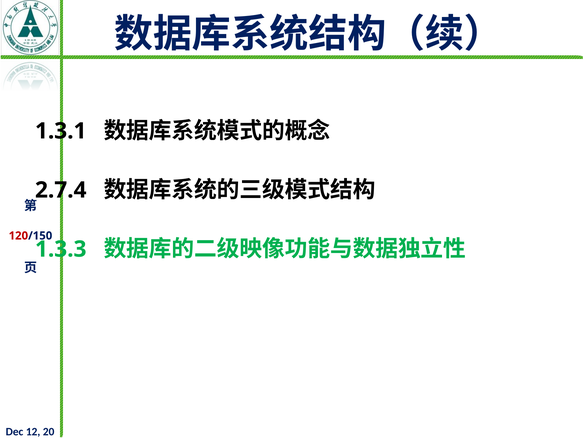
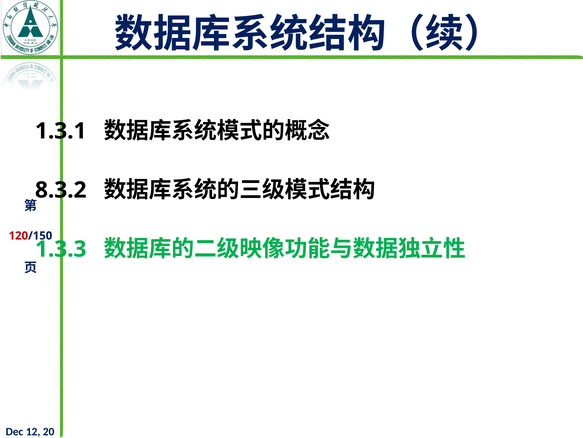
2.7.4: 2.7.4 -> 8.3.2 (61, 190)
